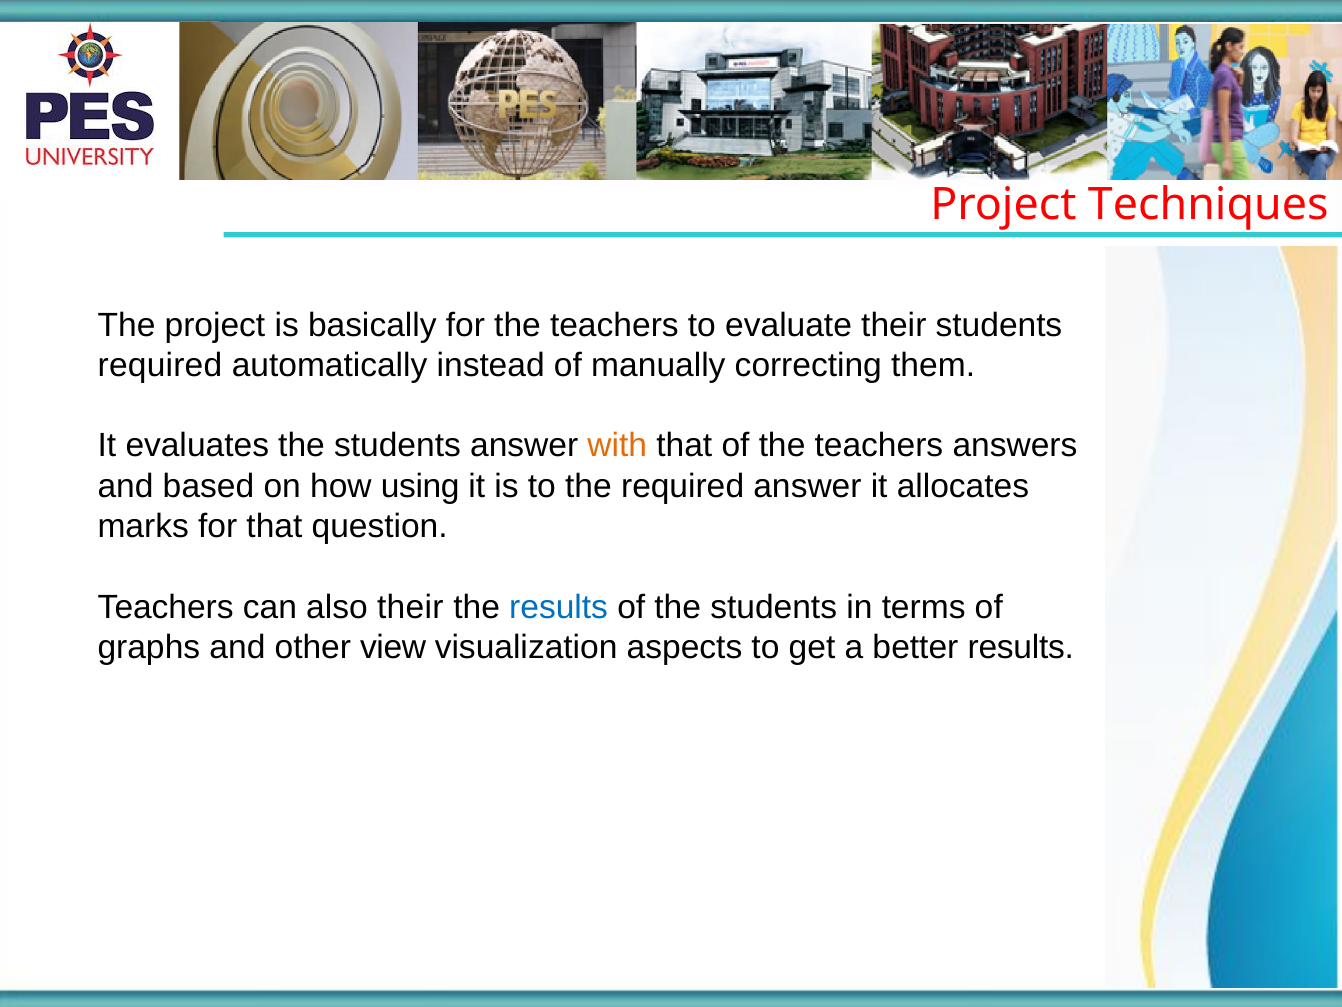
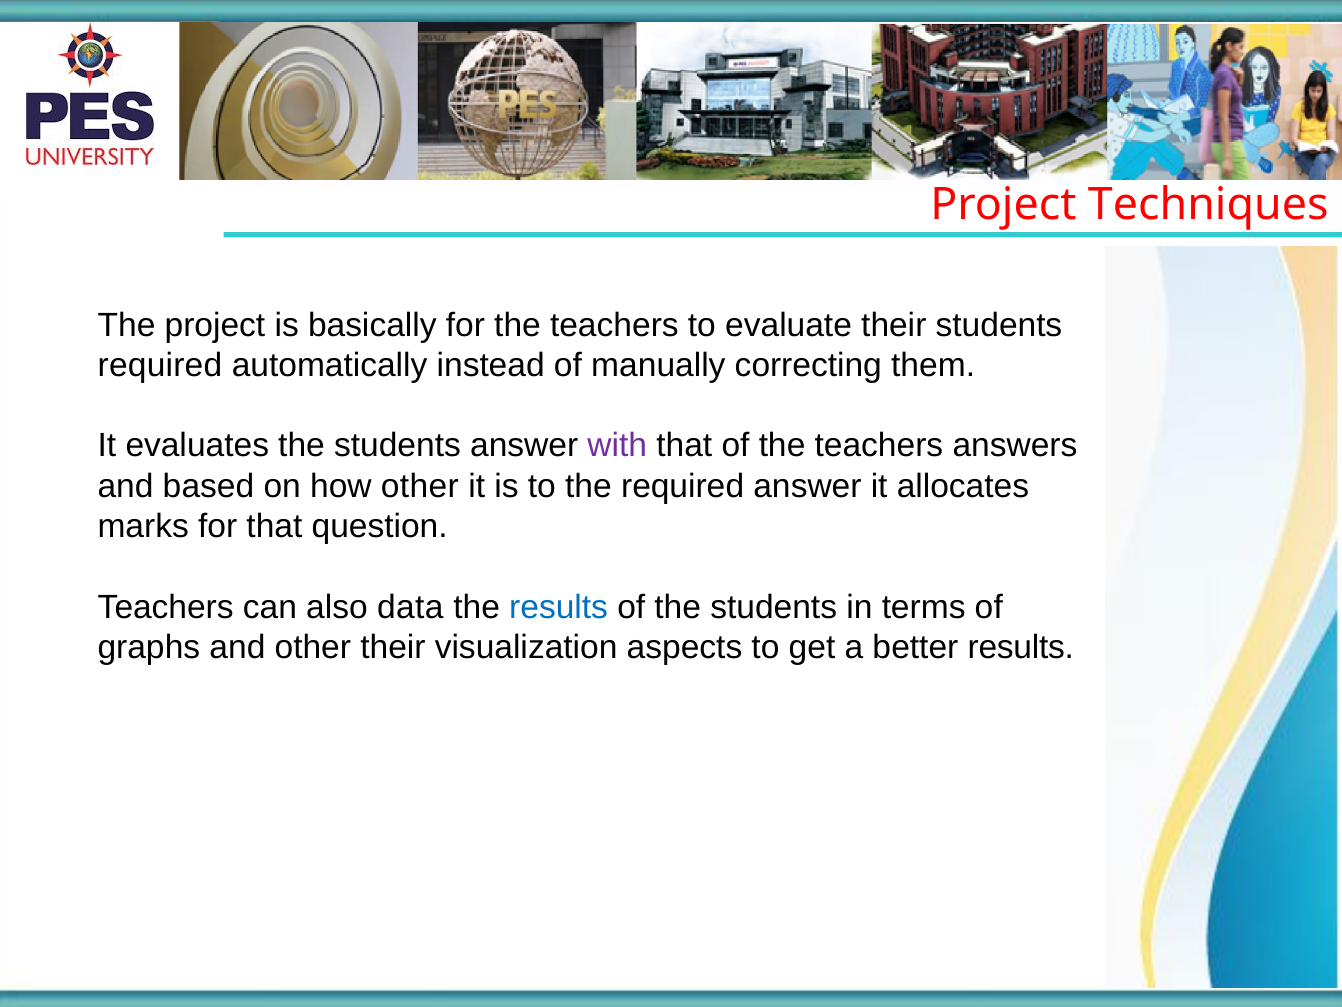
with colour: orange -> purple (617, 446)
how using: using -> other (420, 486)
also their: their -> data (410, 607)
other view: view -> their (393, 647)
